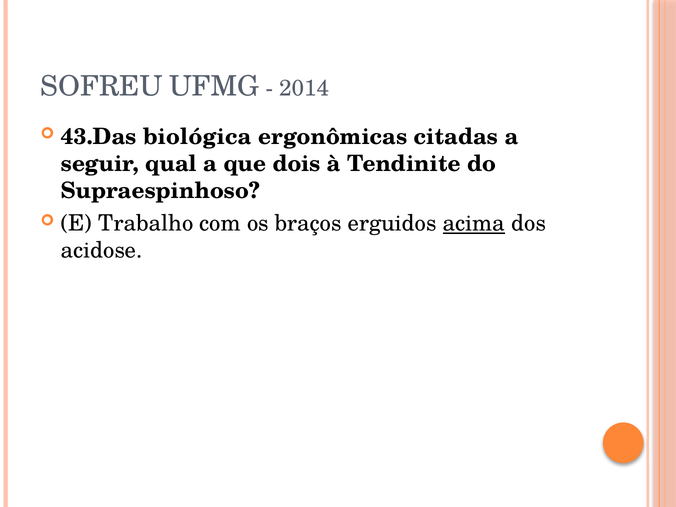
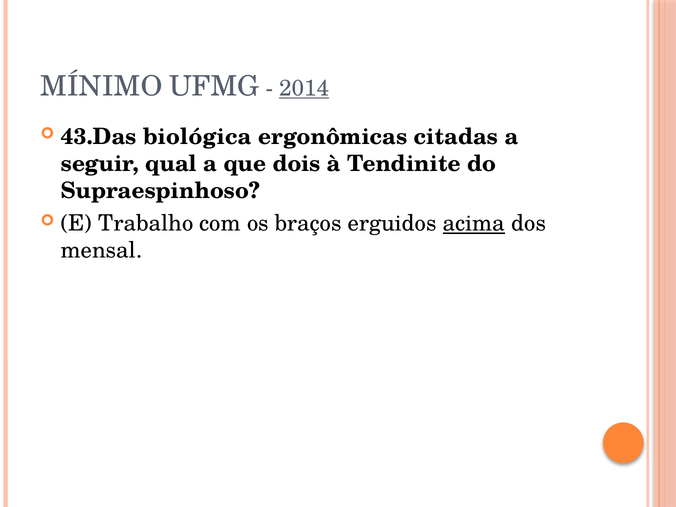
SOFREU: SOFREU -> MÍNIMO (102, 87)
2014 underline: none -> present (304, 88)
acidose: acidose -> mensal (102, 251)
